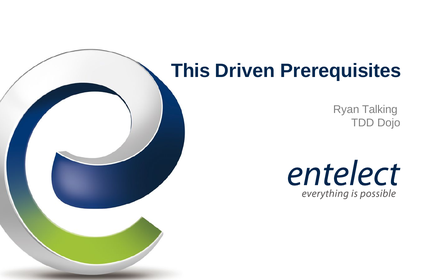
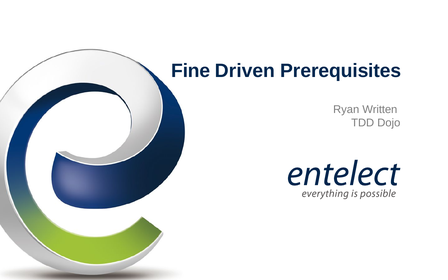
This: This -> Fine (191, 71)
Talking: Talking -> Written (380, 109)
